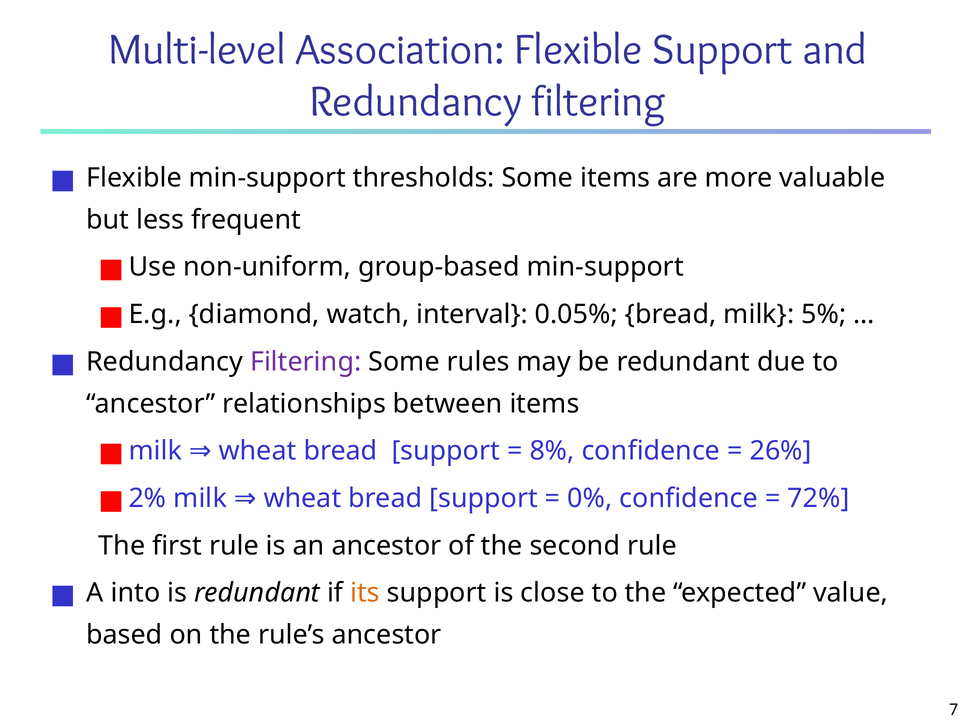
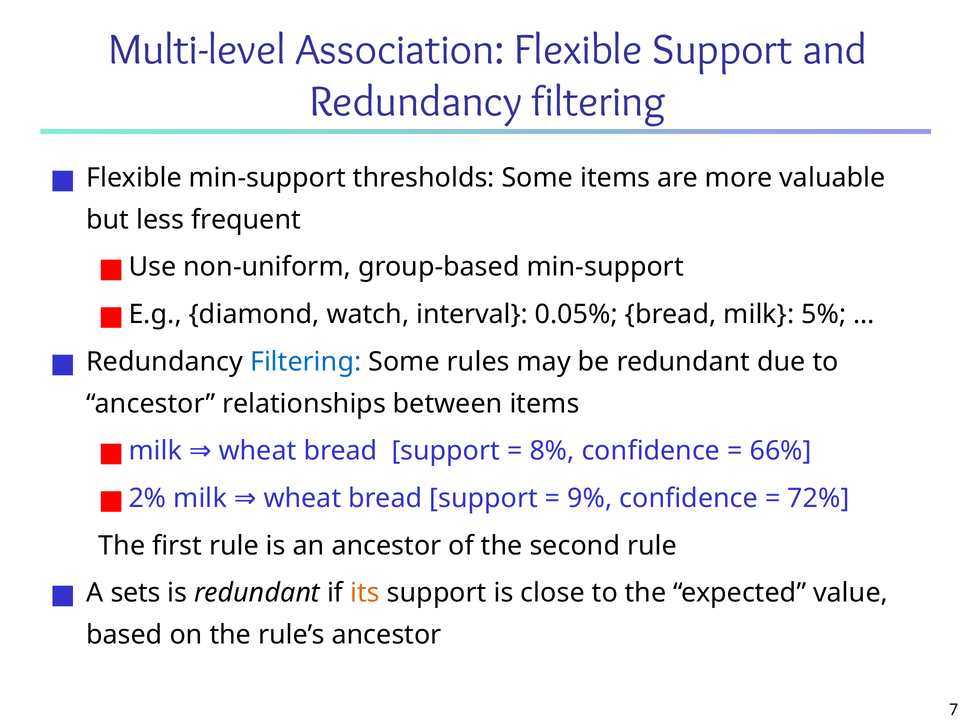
Filtering colour: purple -> blue (306, 362)
26%: 26% -> 66% (781, 451)
0%: 0% -> 9% (590, 498)
into: into -> sets (136, 593)
